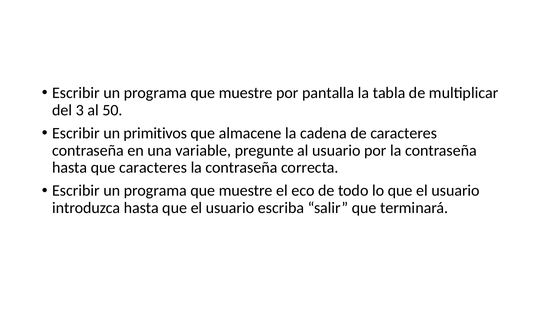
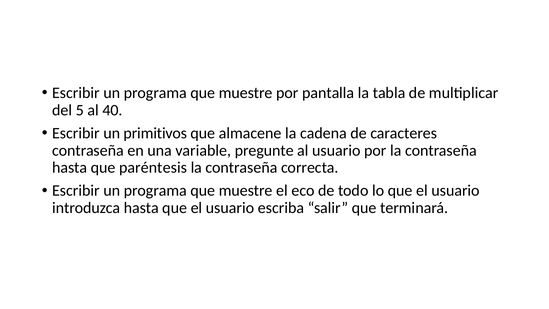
3: 3 -> 5 (80, 110)
50: 50 -> 40 (113, 110)
que caracteres: caracteres -> paréntesis (153, 168)
